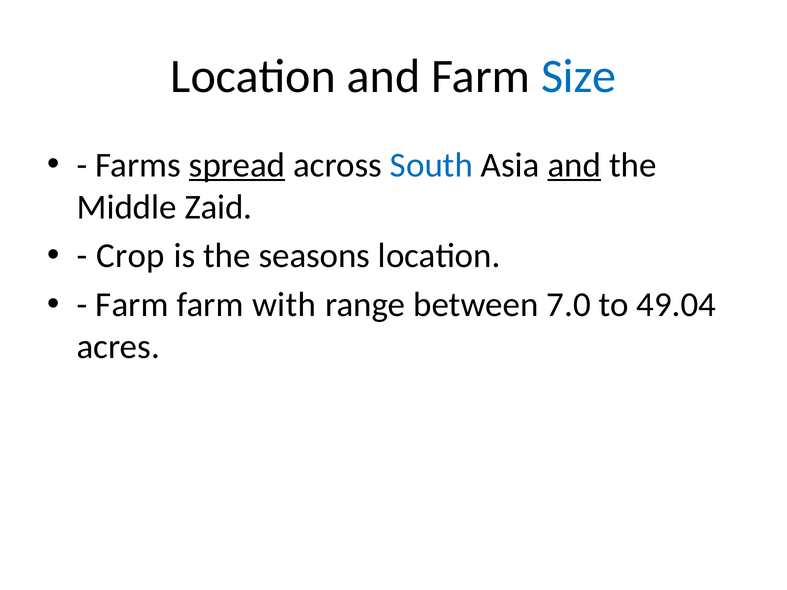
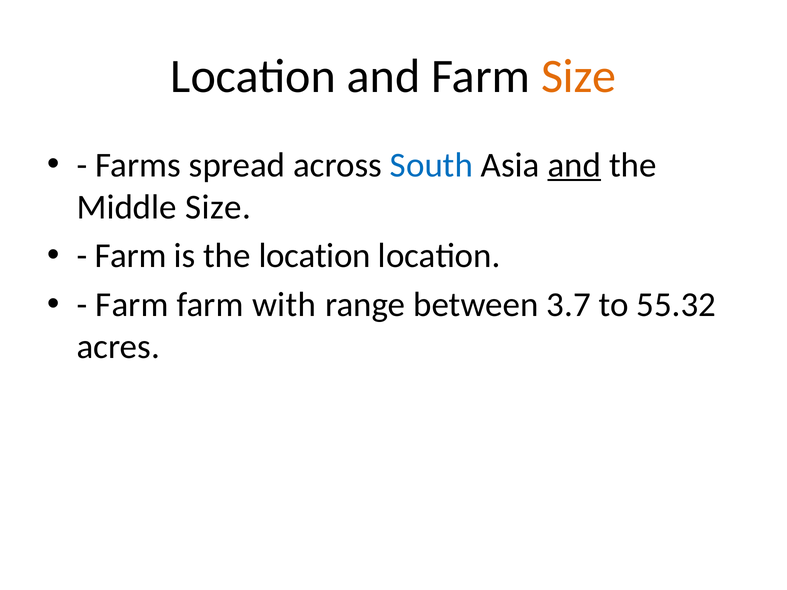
Size colour: blue -> orange (579, 76)
spread underline: present -> none (237, 165)
Middle Zaid: Zaid -> Size (218, 207)
Crop: Crop -> Farm (131, 256)
the seasons: seasons -> location (315, 256)
7.0: 7.0 -> 3.7 (569, 305)
49.04: 49.04 -> 55.32 (676, 305)
